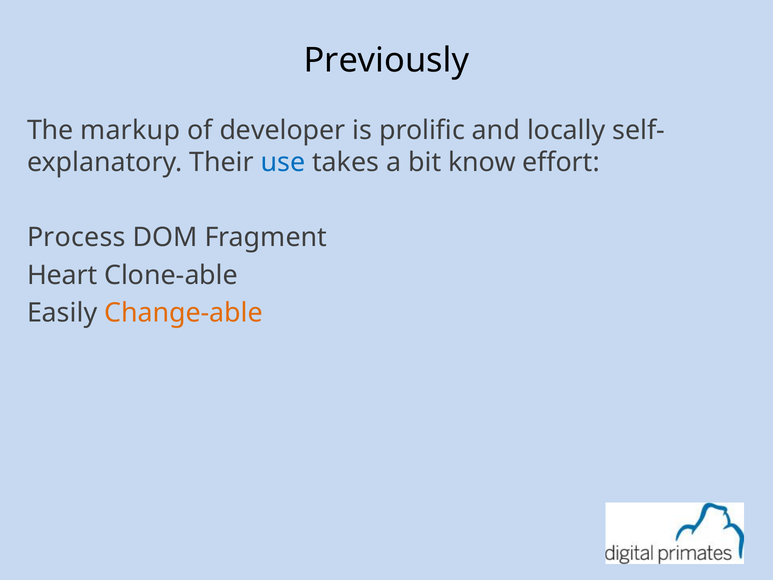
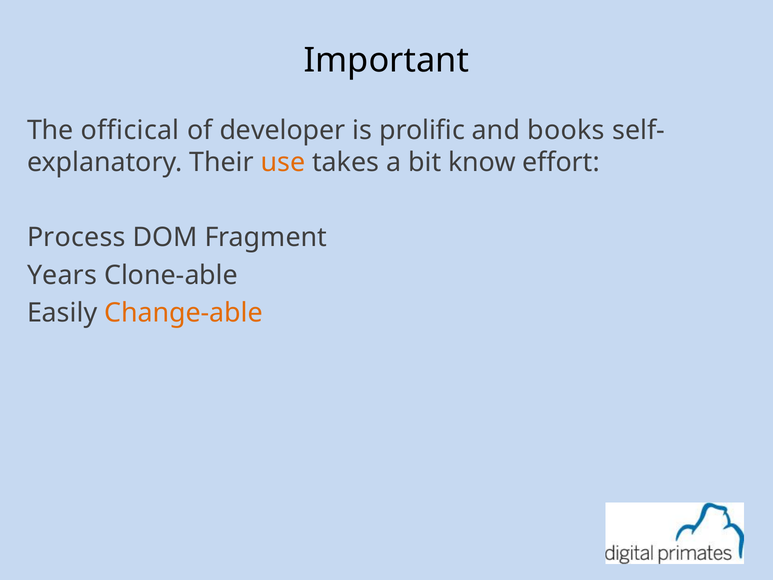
Previously: Previously -> Important (386, 60)
markup: markup -> officical (130, 130)
locally: locally -> books (566, 130)
use colour: blue -> orange (283, 162)
Heart: Heart -> Years (62, 275)
